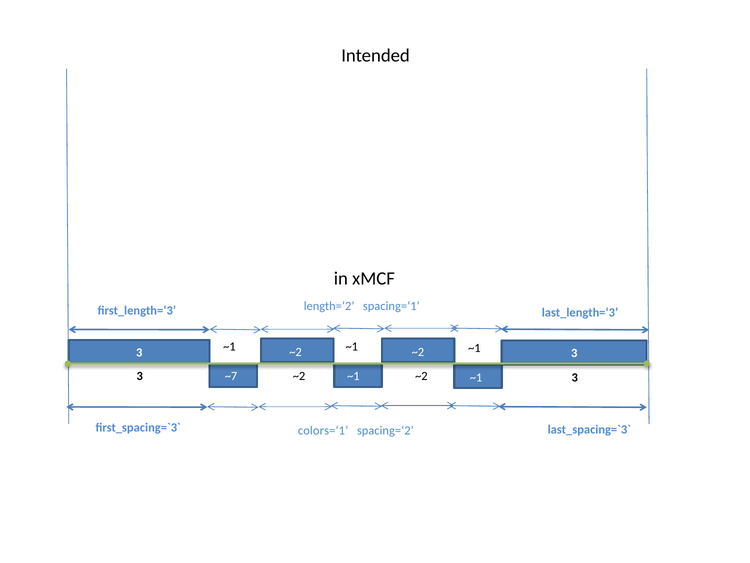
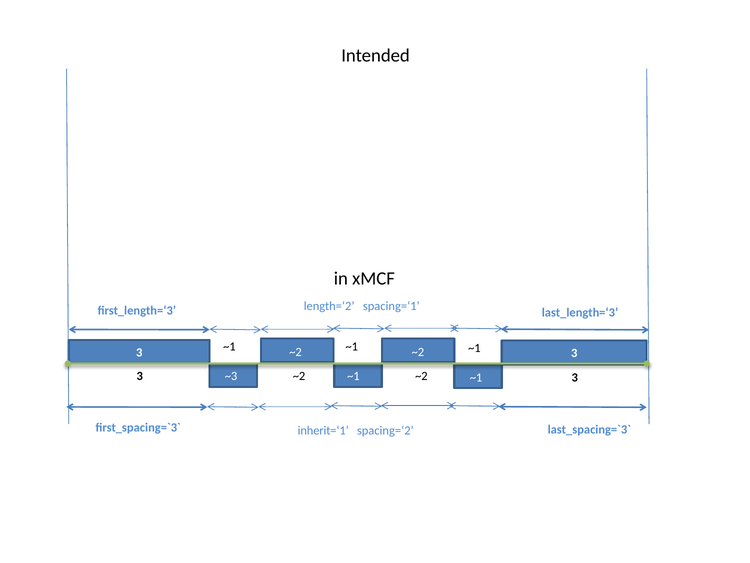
~7: ~7 -> ~3 (231, 376)
colors=‘1: colors=‘1 -> inherit=‘1 (323, 430)
